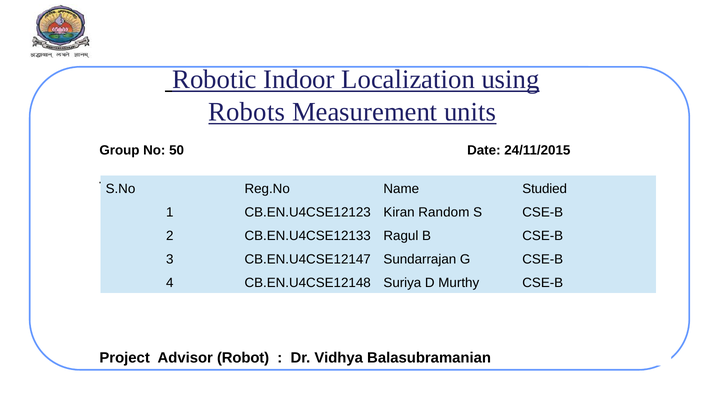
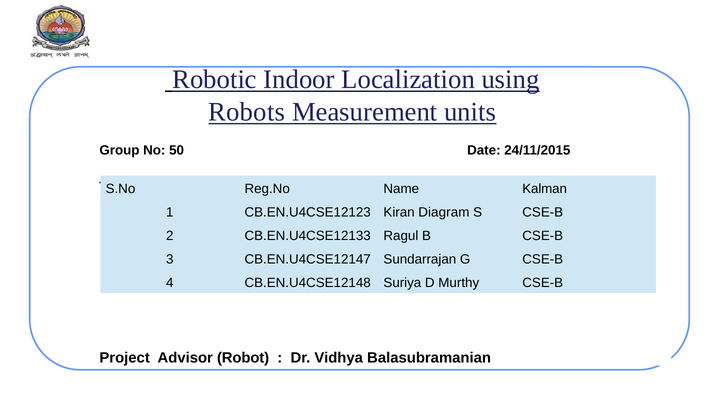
Studied: Studied -> Kalman (545, 189)
Random: Random -> Diagram (444, 212)
